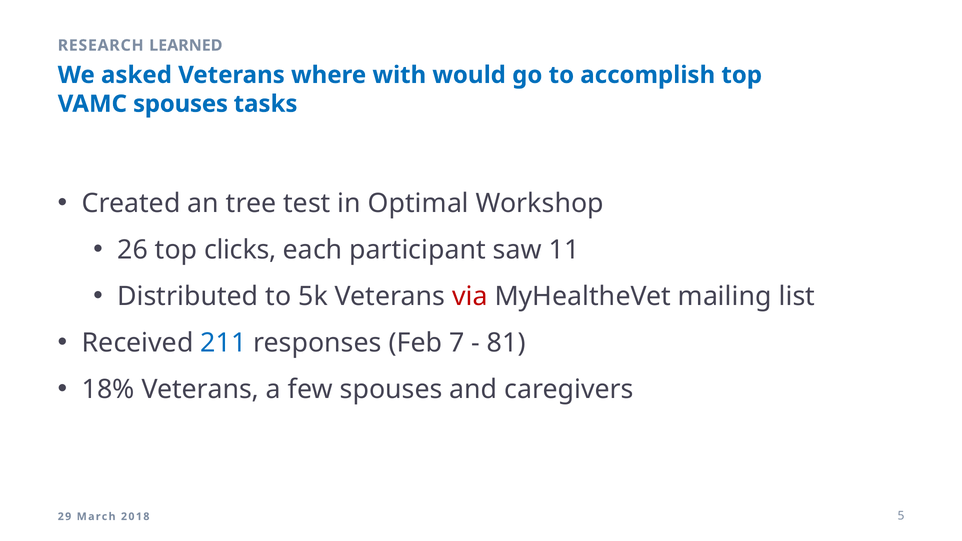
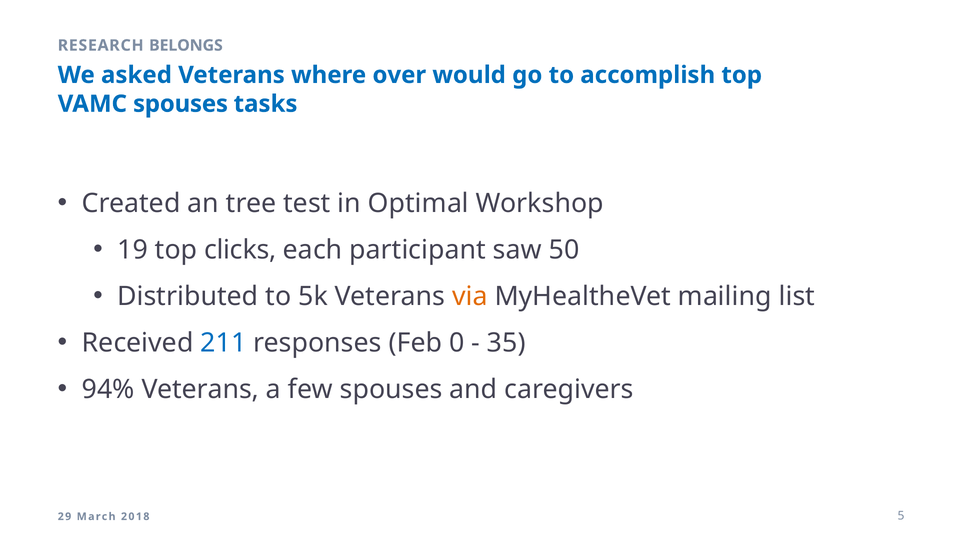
LEARNED: LEARNED -> BELONGS (186, 45)
with: with -> over (399, 75)
26: 26 -> 19 (133, 250)
11: 11 -> 50 (564, 250)
via colour: red -> orange (470, 297)
7: 7 -> 0 (457, 343)
81: 81 -> 35 (506, 343)
18%: 18% -> 94% (108, 390)
